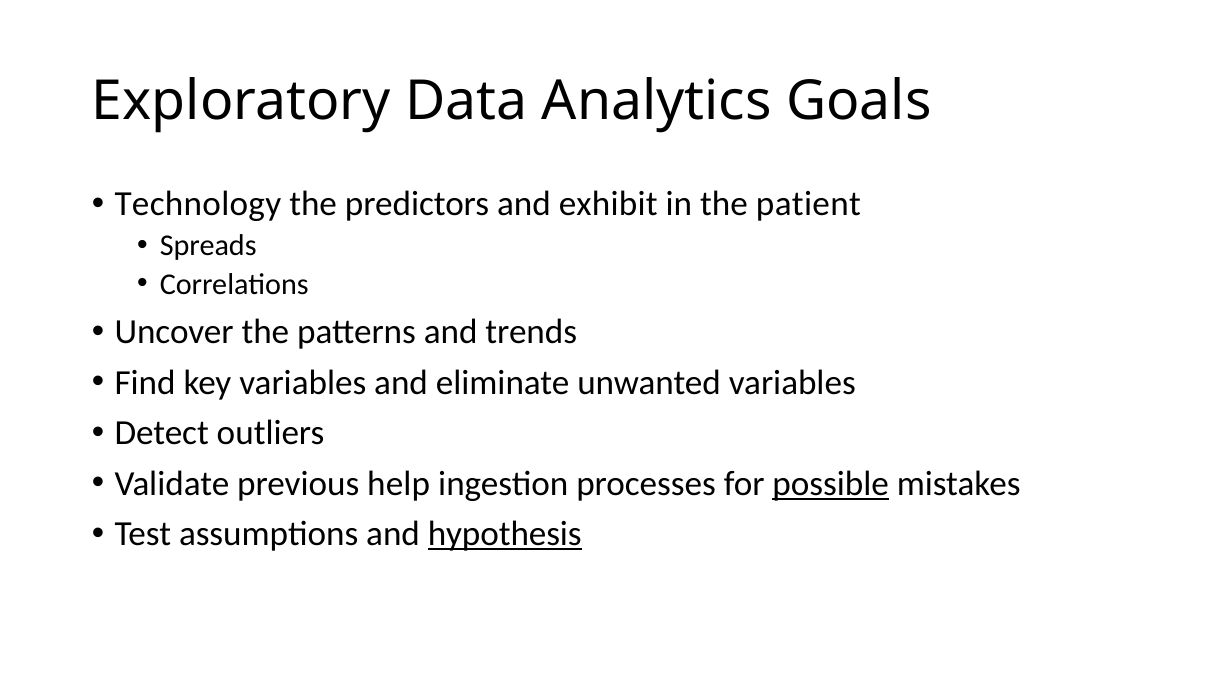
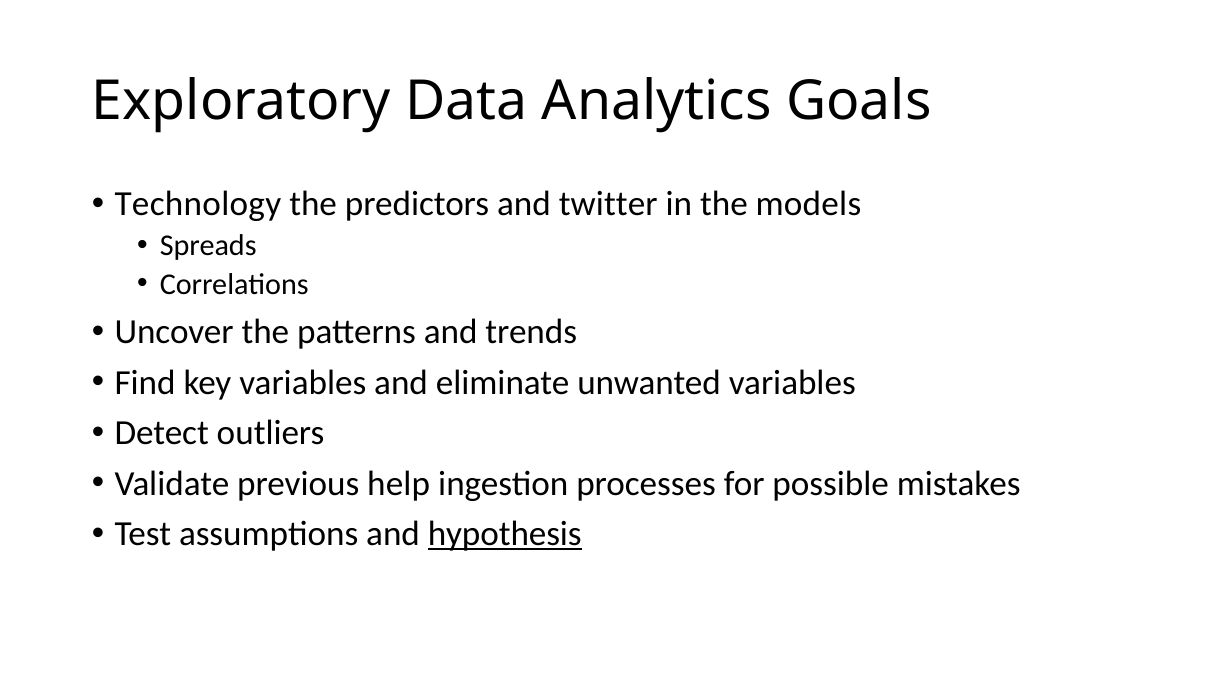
exhibit: exhibit -> twitter (608, 204)
patient: patient -> models (808, 204)
possible underline: present -> none (831, 484)
